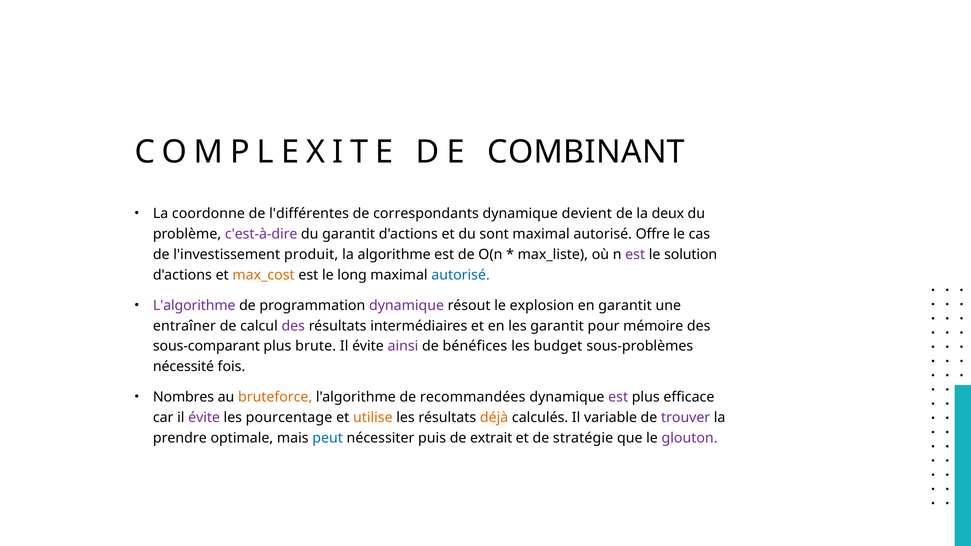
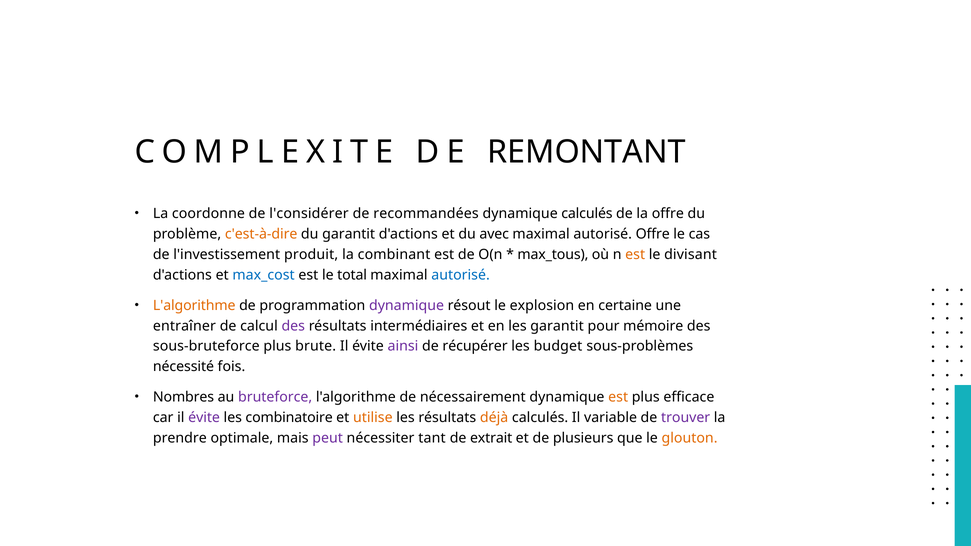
COMBINANT: COMBINANT -> REMONTANT (586, 152)
l'différentes: l'différentes -> l'considérer (309, 214)
correspondants: correspondants -> recommandées (426, 214)
dynamique devient: devient -> calculés (587, 214)
la deux: deux -> offre (668, 214)
c'est-à-dire colour: purple -> orange (261, 234)
sont: sont -> avec (494, 234)
algorithme: algorithme -> combinant (394, 255)
max_liste: max_liste -> max_tous (553, 255)
est colour: purple -> orange (635, 255)
solution: solution -> divisant (691, 255)
max_cost colour: orange -> blue (264, 275)
long: long -> total (352, 275)
L'algorithme colour: purple -> orange (194, 306)
en garantit: garantit -> certaine (625, 306)
sous-comparant: sous-comparant -> sous-bruteforce (206, 346)
bénéfices: bénéfices -> récupérer (475, 346)
bruteforce colour: orange -> purple (275, 397)
recommandées: recommandées -> nécessairement (473, 397)
est colour: purple -> orange (618, 397)
pourcentage: pourcentage -> combinatoire (289, 418)
peut colour: blue -> purple (328, 438)
puis: puis -> tant (432, 438)
stratégie: stratégie -> plusieurs (583, 438)
glouton colour: purple -> orange (690, 438)
